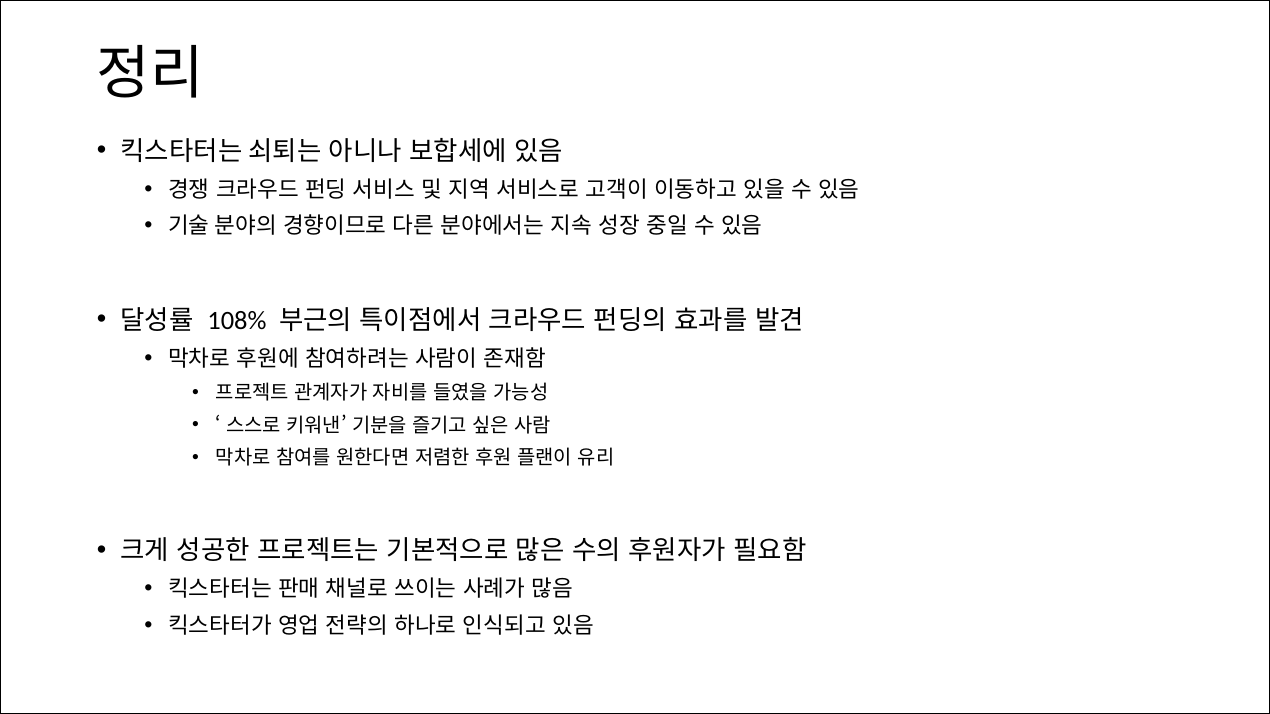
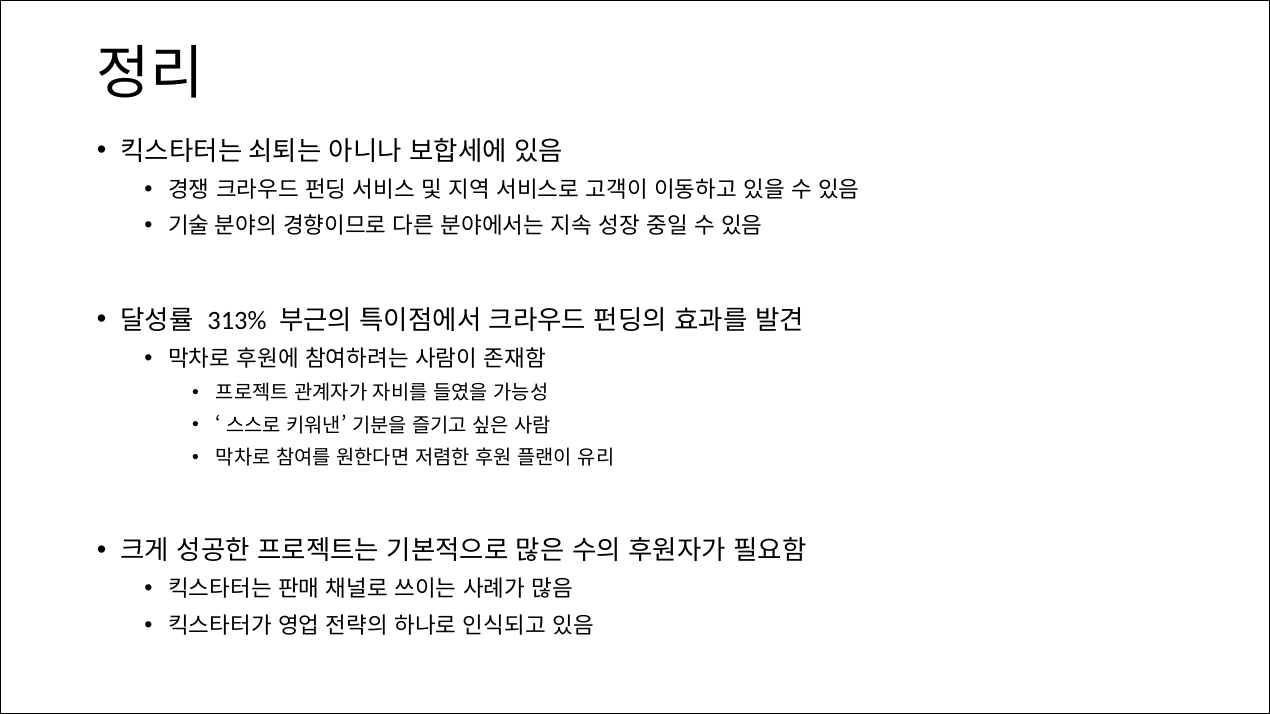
108%: 108% -> 313% (237, 320)
